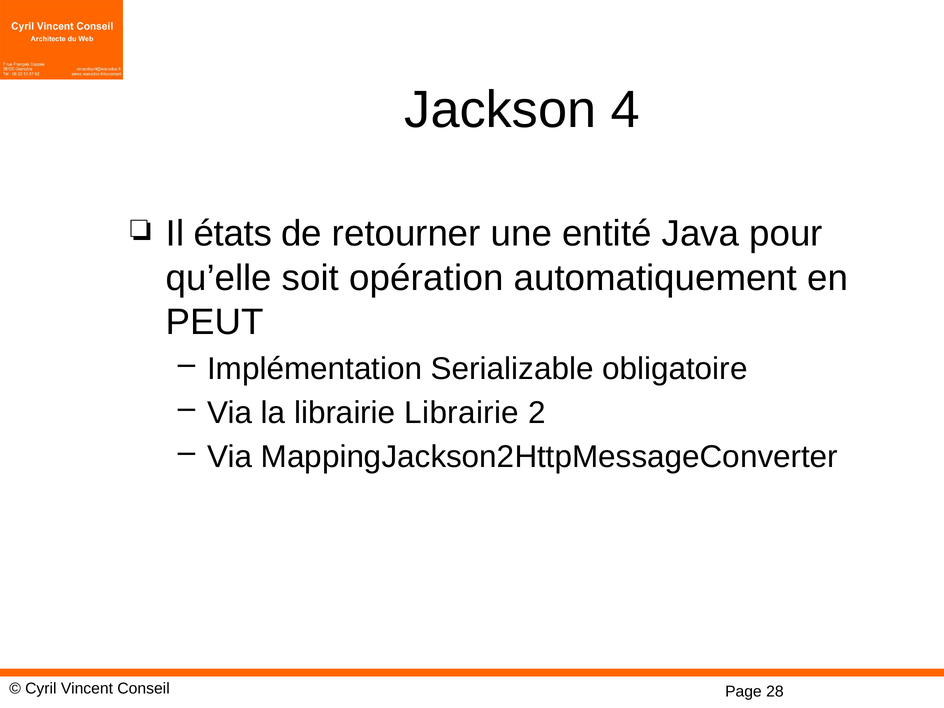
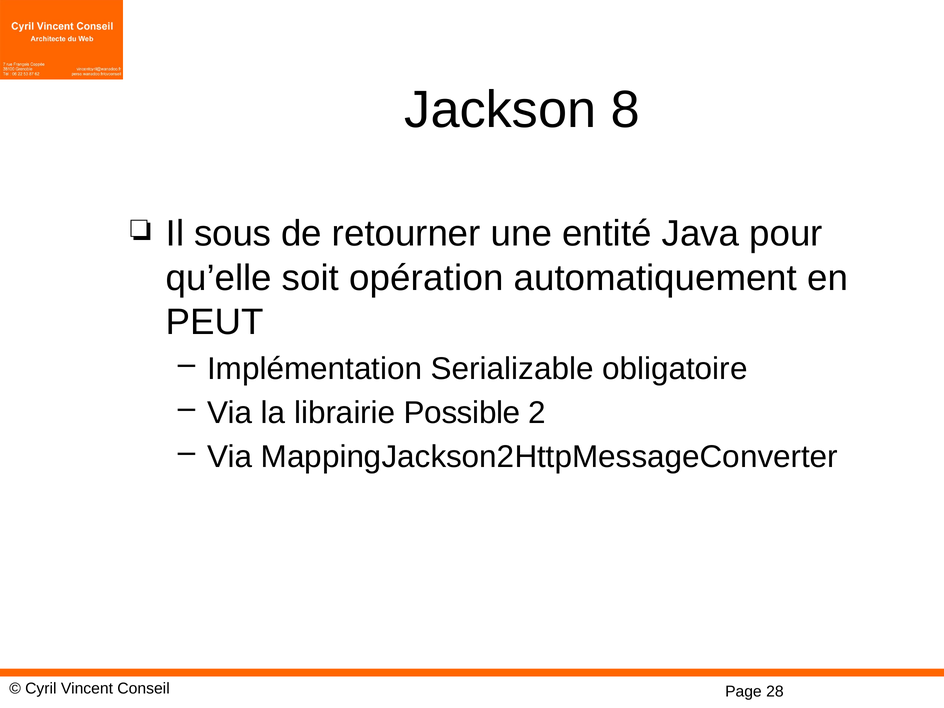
4: 4 -> 8 (626, 110)
états: états -> sous (233, 234)
librairie Librairie: Librairie -> Possible (462, 413)
